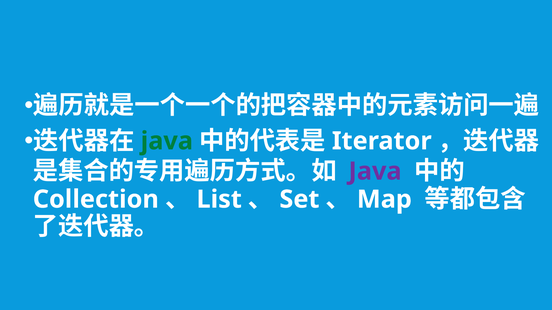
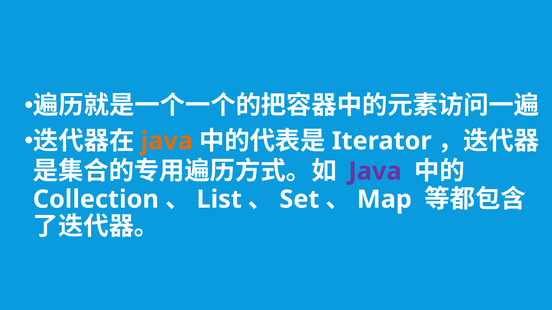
java colour: green -> orange (167, 141)
